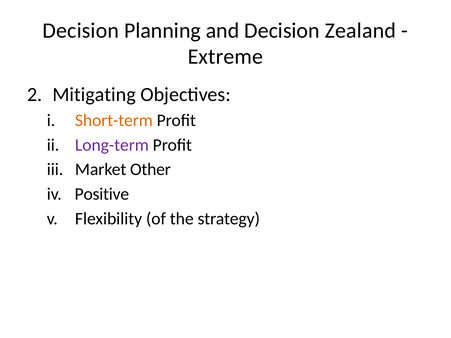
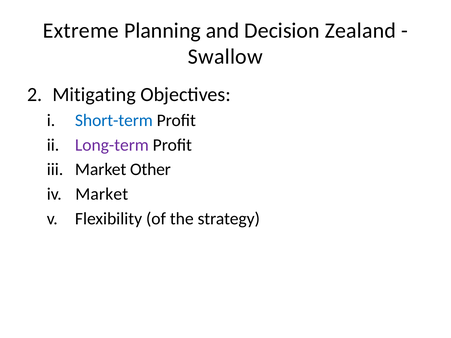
Decision: Decision -> Extreme (81, 30)
Extreme: Extreme -> Swallow (225, 57)
Short-term colour: orange -> blue (114, 121)
Positive: Positive -> Market (102, 194)
